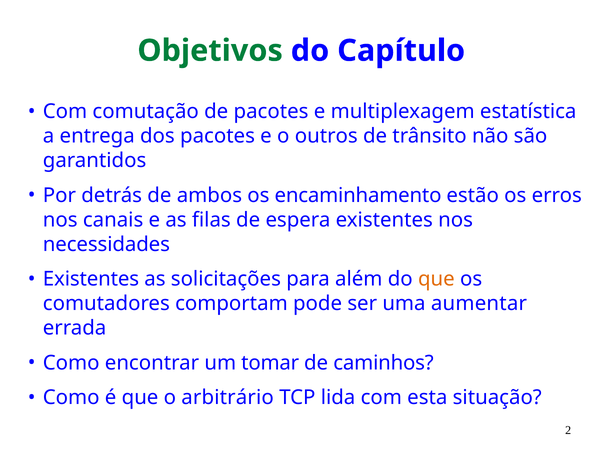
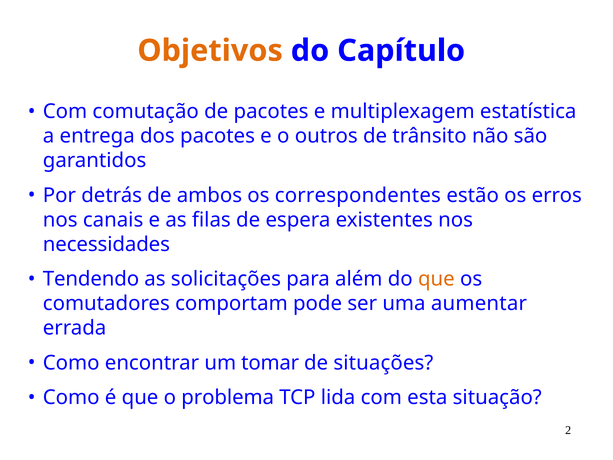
Objetivos colour: green -> orange (210, 51)
encaminhamento: encaminhamento -> correspondentes (358, 195)
Existentes: Existentes -> Tendendo (91, 279)
caminhos: caminhos -> situações (383, 363)
arbitrário: arbitrário -> problema (228, 397)
